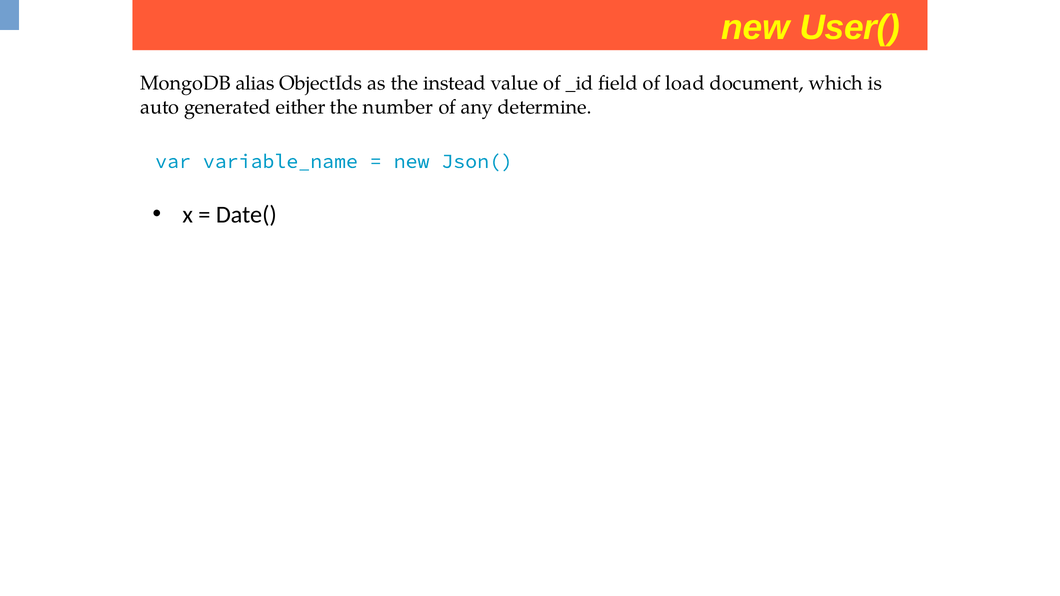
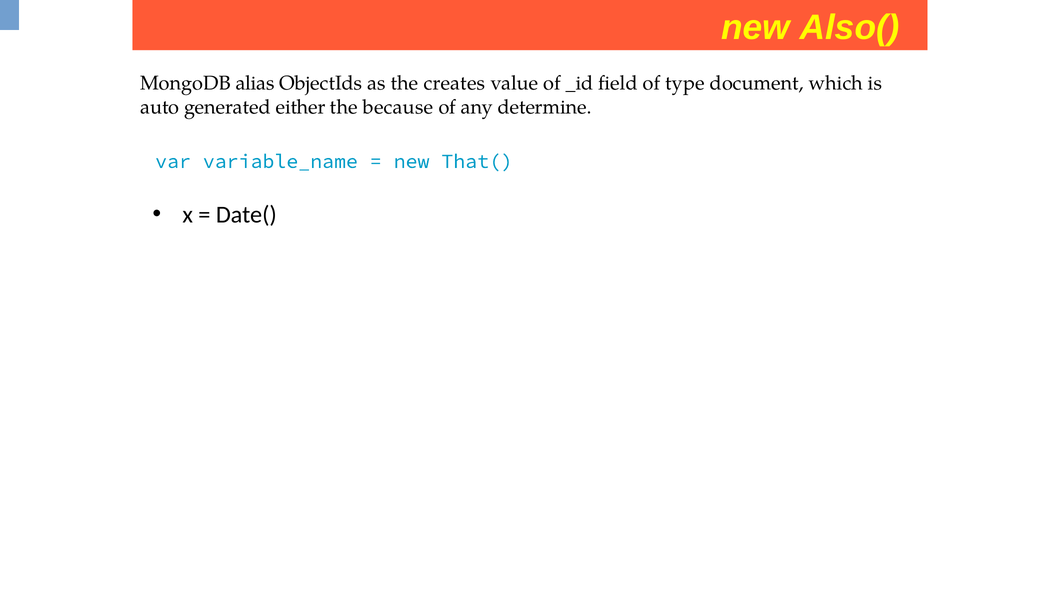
User(: User( -> Also( (850, 28)
instead: instead -> creates (454, 83)
load: load -> type (685, 83)
number: number -> because (398, 107)
Json(: Json( -> That( (477, 161)
